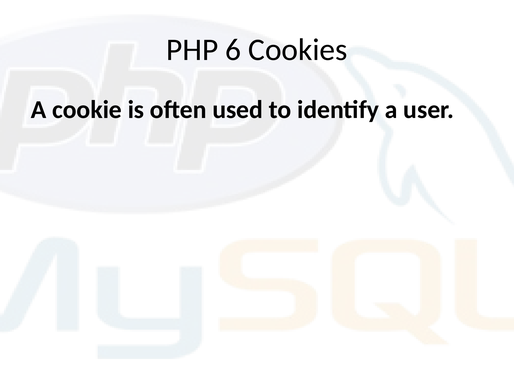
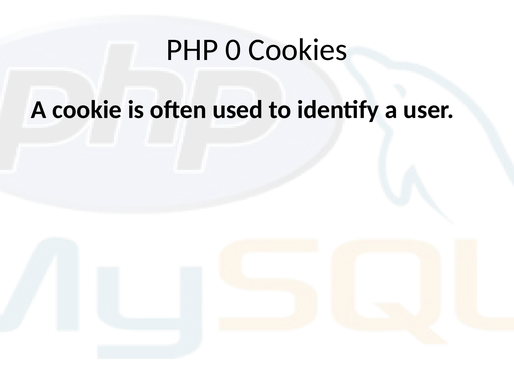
6: 6 -> 0 (233, 50)
